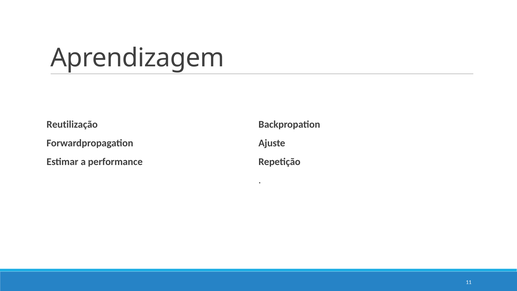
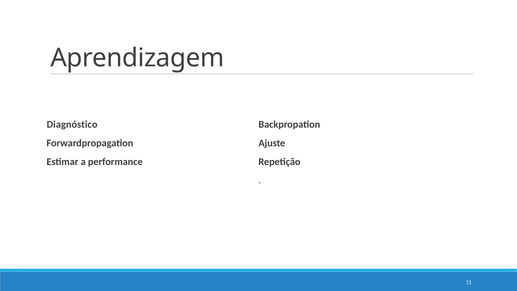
Reutilização: Reutilização -> Diagnóstico (72, 124)
